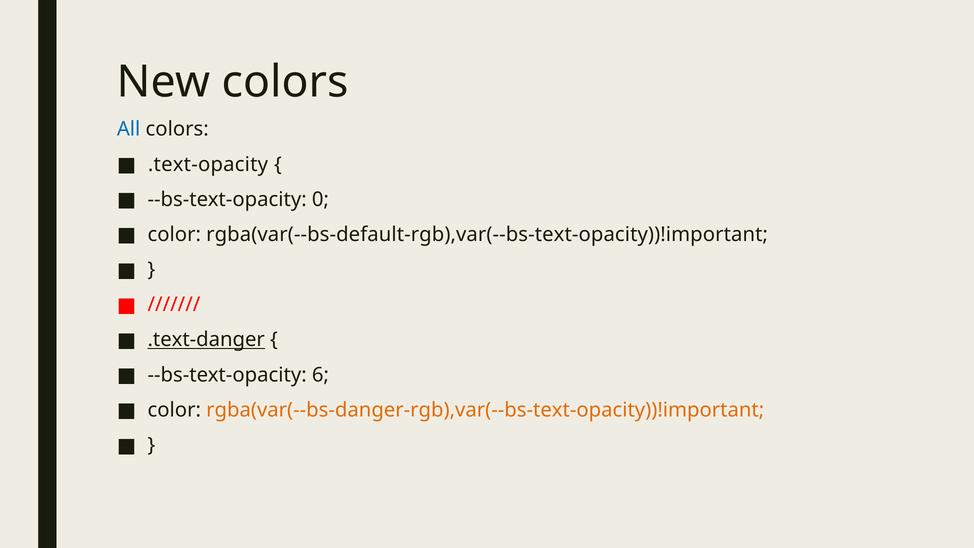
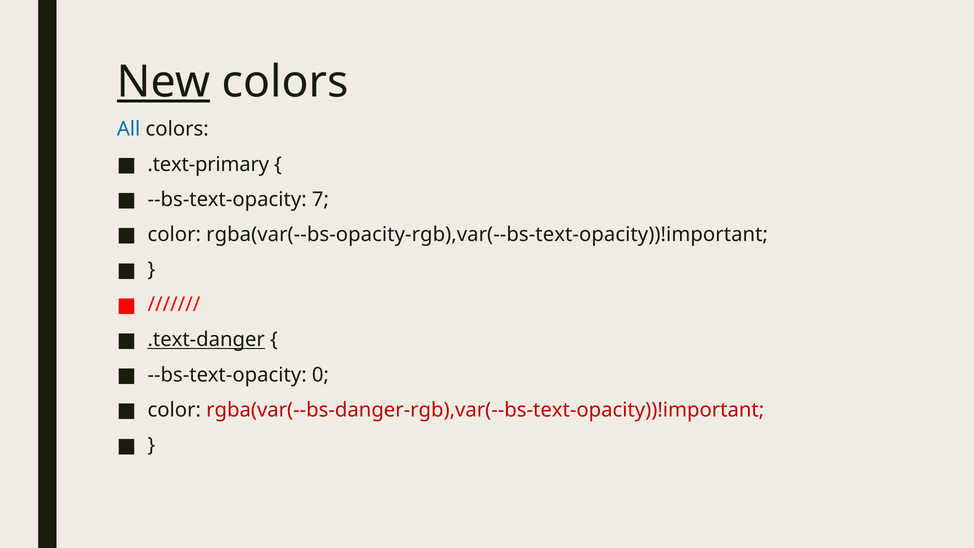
New underline: none -> present (164, 82)
.text-opacity: .text-opacity -> .text-primary (208, 164)
0: 0 -> 7 (321, 199)
rgba(var(--bs-default-rgb),var(--bs-text-opacity))!important: rgba(var(--bs-default-rgb),var(--bs-text-opacity))!important -> rgba(var(--bs-opacity-rgb),var(--bs-text-opacity))!important (487, 234)
6: 6 -> 0 (321, 375)
rgba(var(--bs-danger-rgb),var(--bs-text-opacity))!important colour: orange -> red (485, 410)
